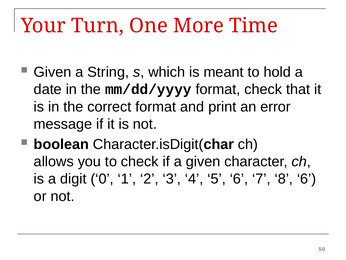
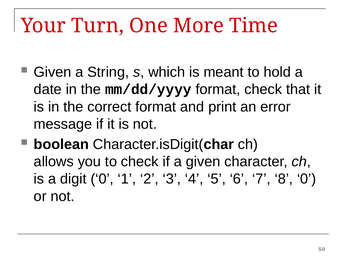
8 6: 6 -> 0 (307, 179)
